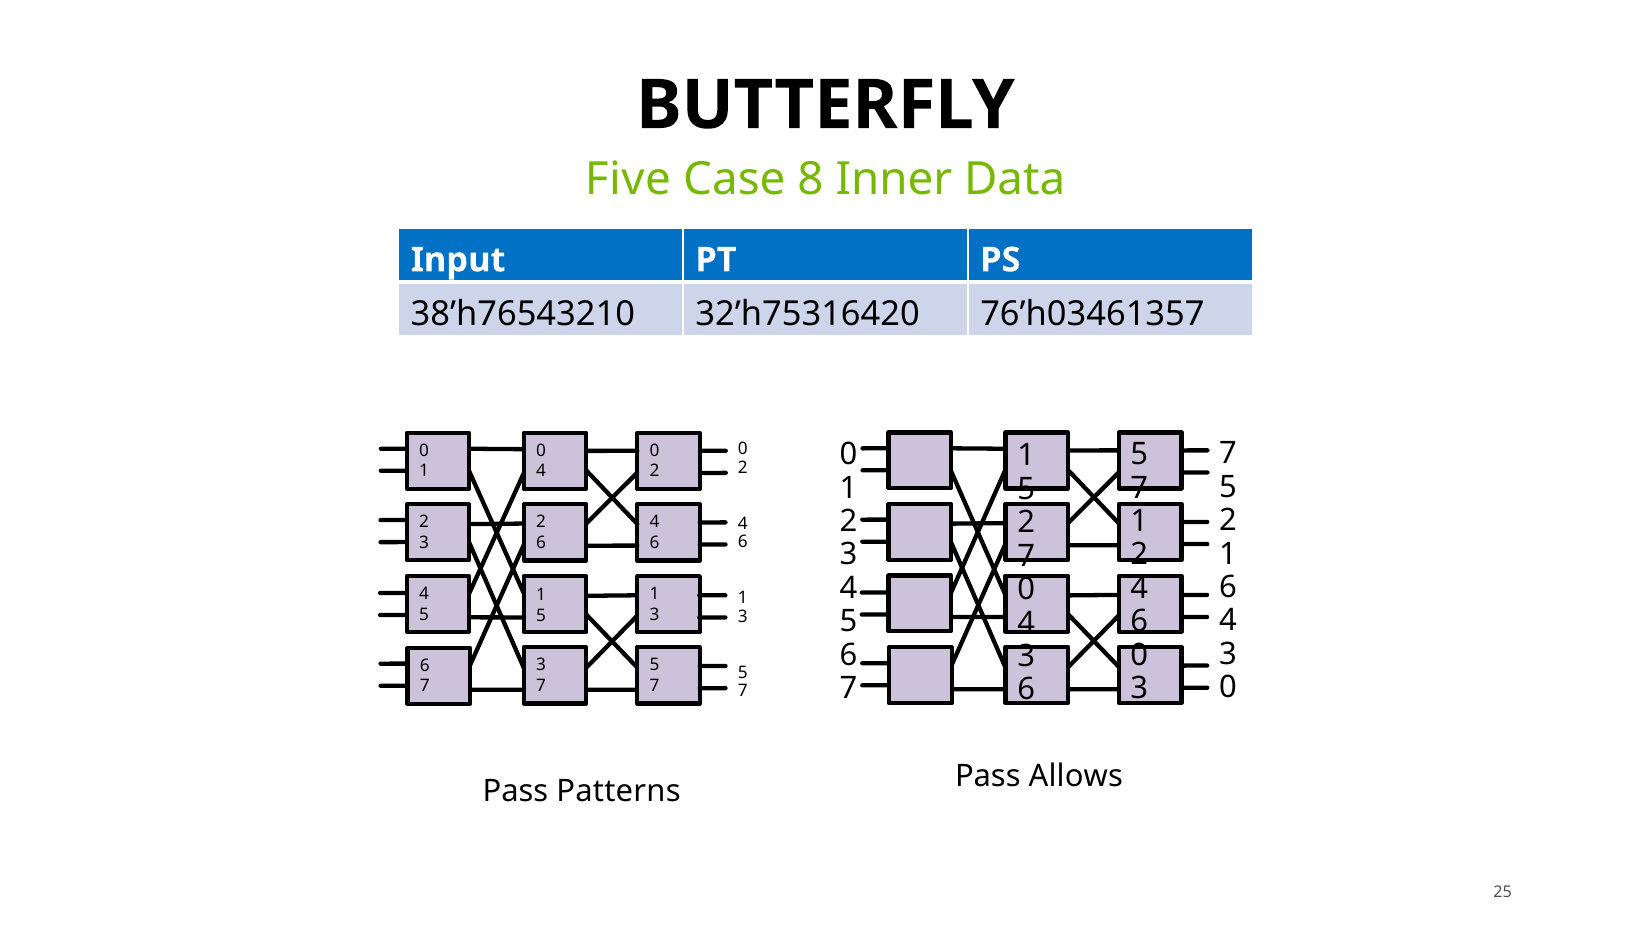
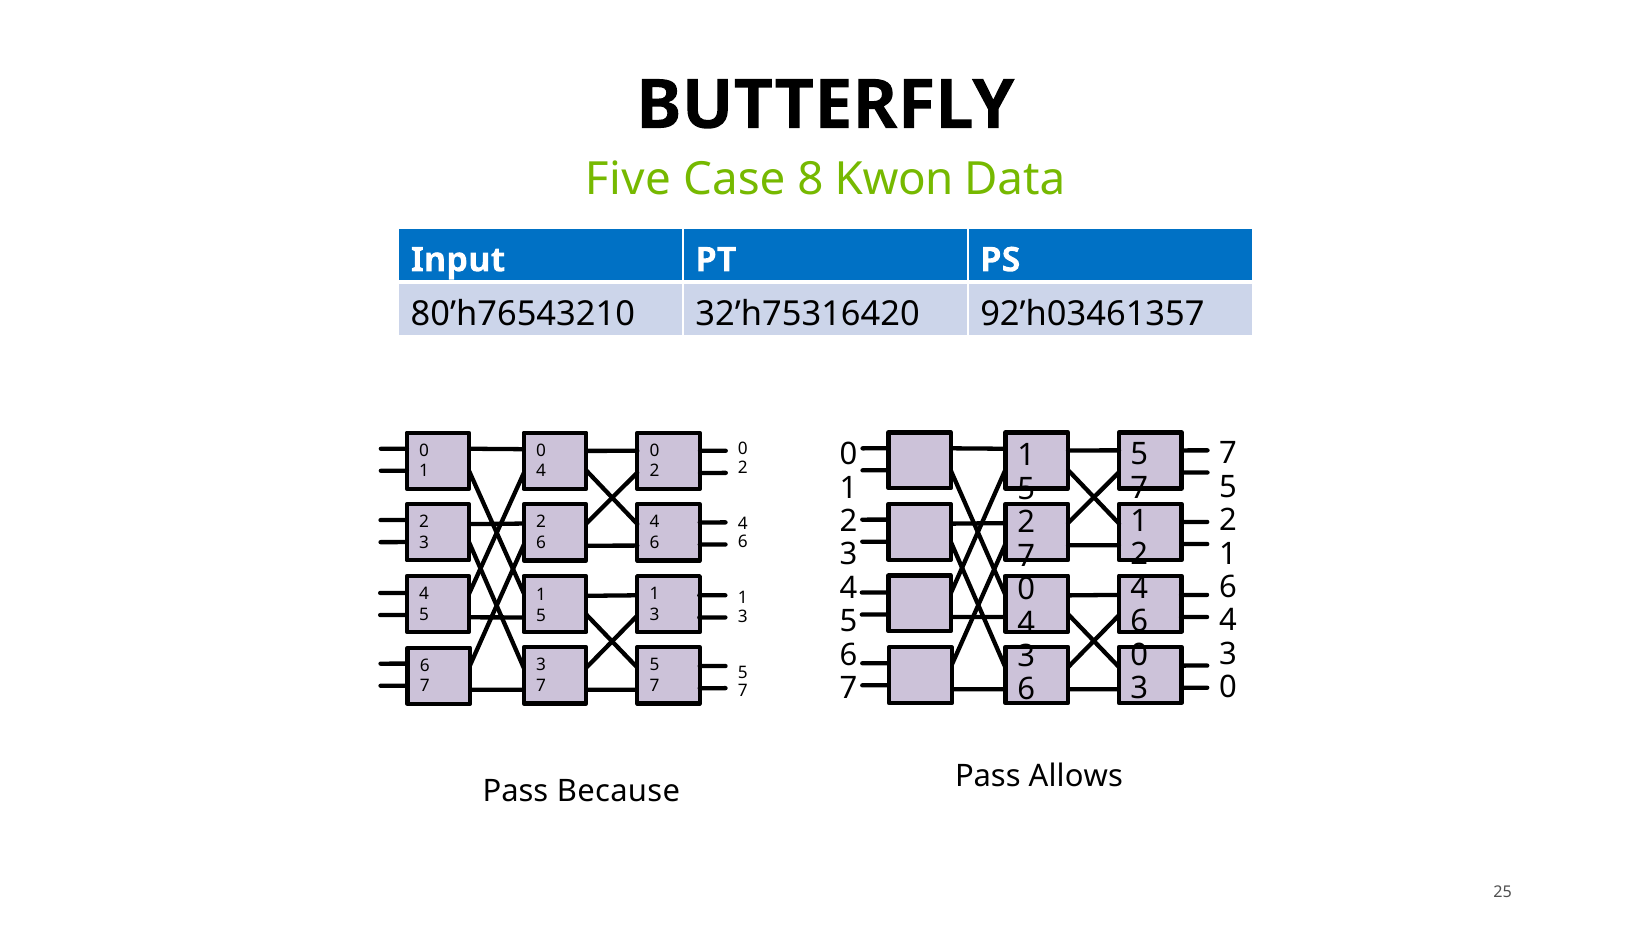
Inner: Inner -> Kwon (894, 180)
38’h76543210: 38’h76543210 -> 80’h76543210 (523, 314)
76’h03461357: 76’h03461357 -> 92’h03461357 (1092, 314)
Patterns: Patterns -> Because (618, 791)
